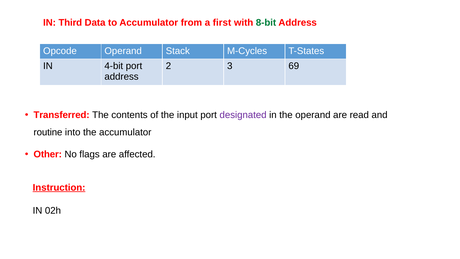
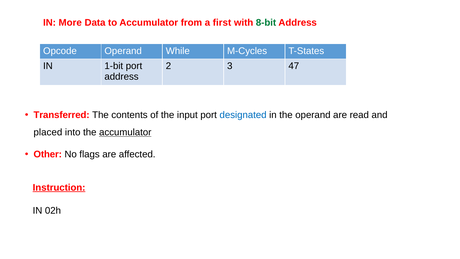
Third: Third -> More (70, 23)
Stack: Stack -> While (178, 51)
4-bit: 4-bit -> 1-bit (114, 66)
69: 69 -> 47 (294, 66)
designated colour: purple -> blue (243, 115)
routine: routine -> placed (48, 132)
accumulator underline: none -> present (125, 132)
